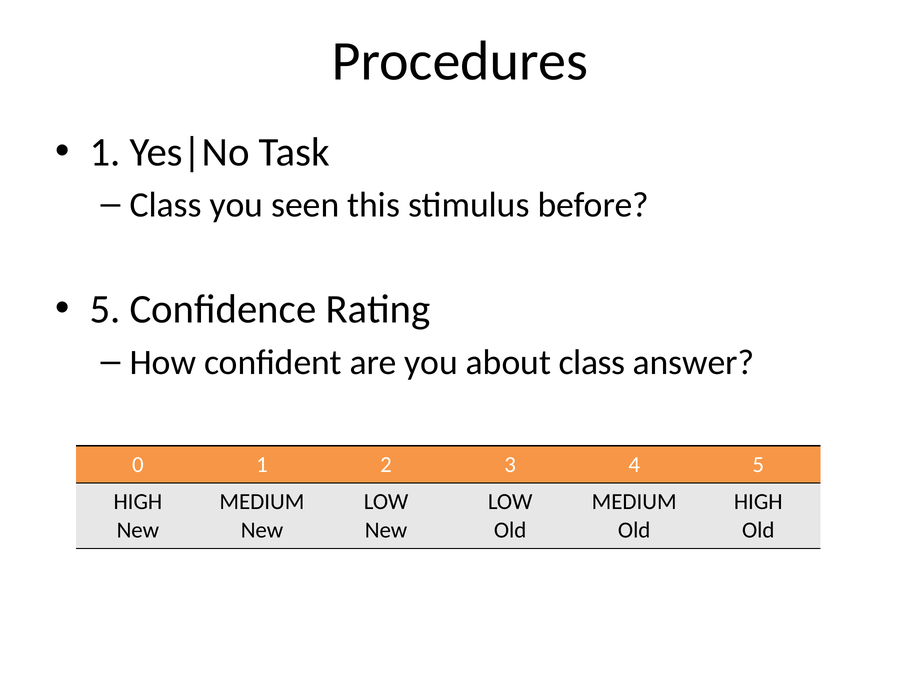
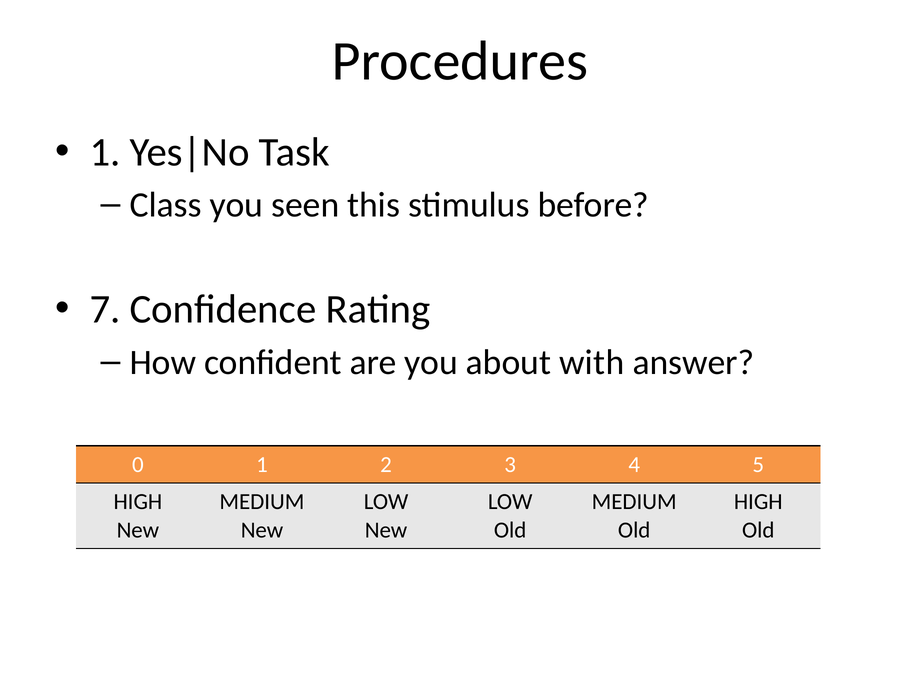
5: 5 -> 7 (105, 309)
about class: class -> with (592, 362)
